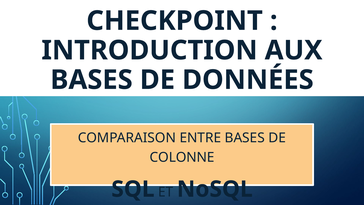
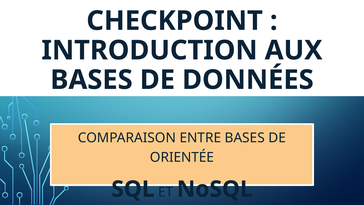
COLONNE: COLONNE -> ORIENTÉE (182, 157)
